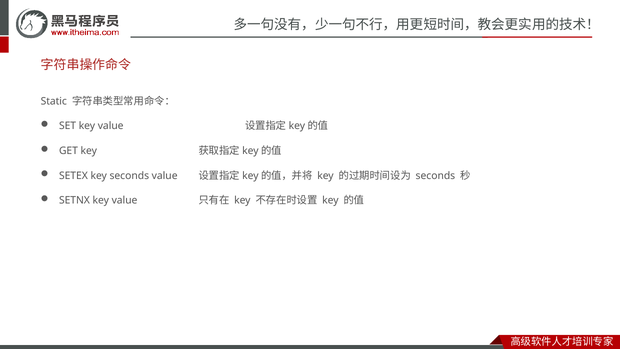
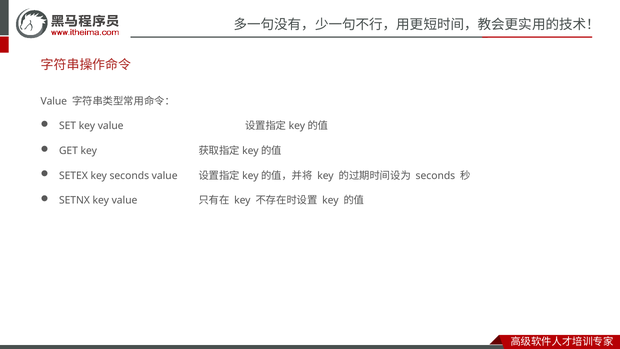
Static: Static -> Value (54, 101)
